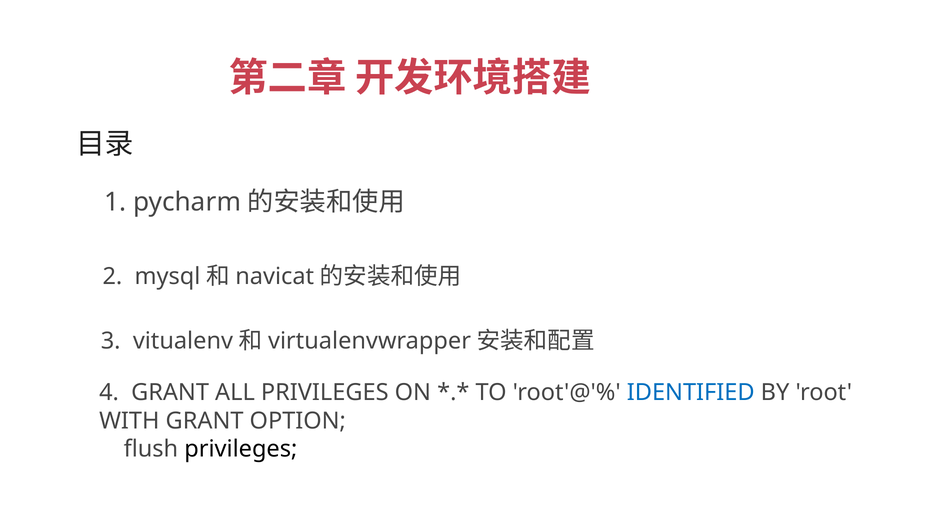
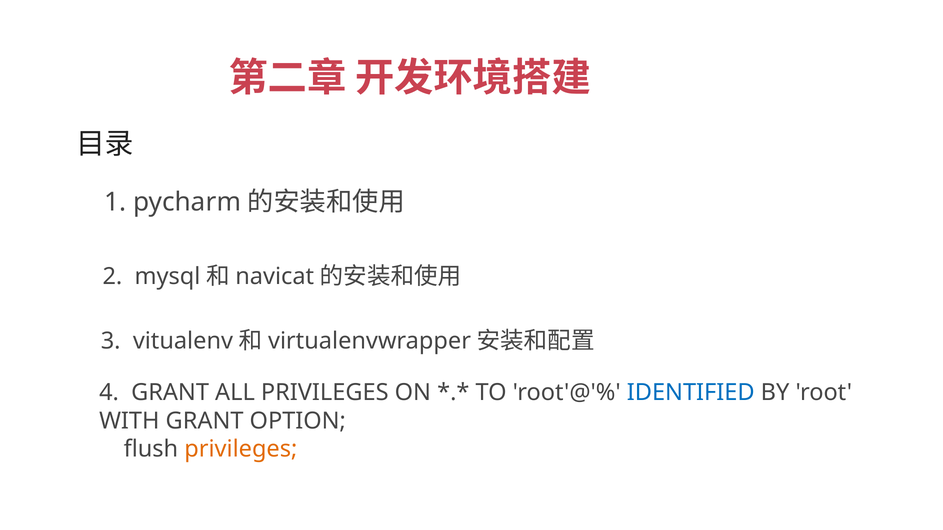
privileges colour: black -> orange (241, 449)
